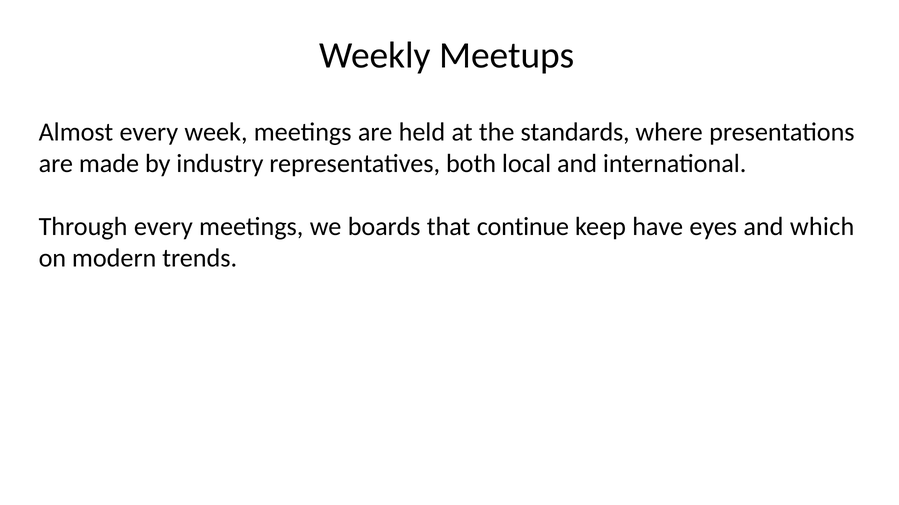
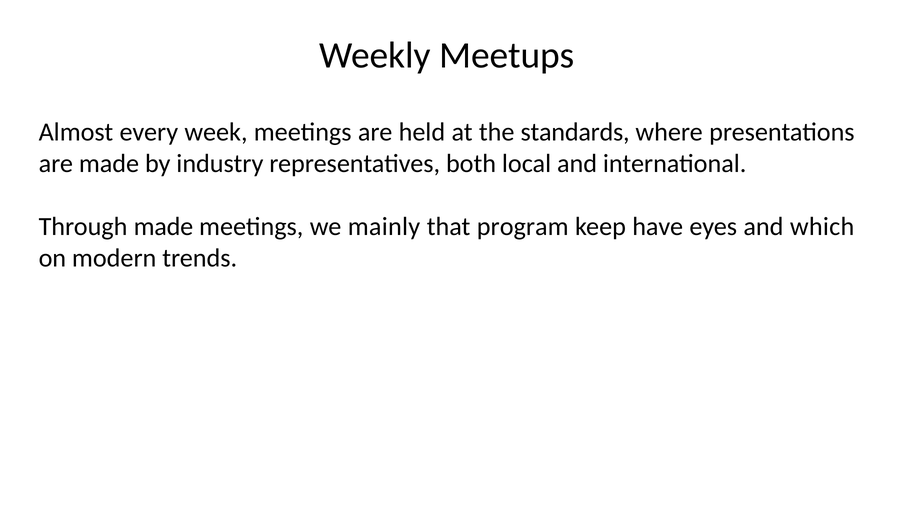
Through every: every -> made (163, 227)
boards: boards -> mainly (384, 227)
continue: continue -> program (523, 227)
